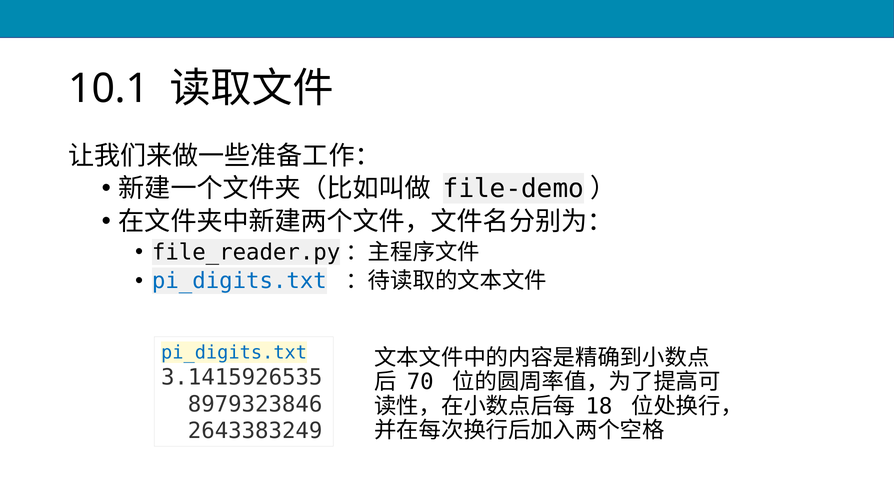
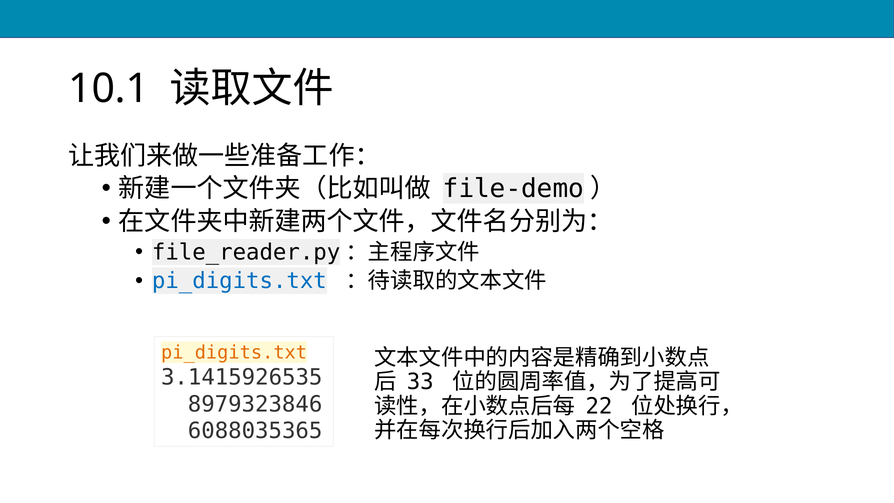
pi_digits.txt colour: blue -> orange (234, 352)
70: 70 -> 33 (420, 382)
18: 18 -> 22 (599, 406)
2643383249: 2643383249 -> 6088035365 (255, 431)
